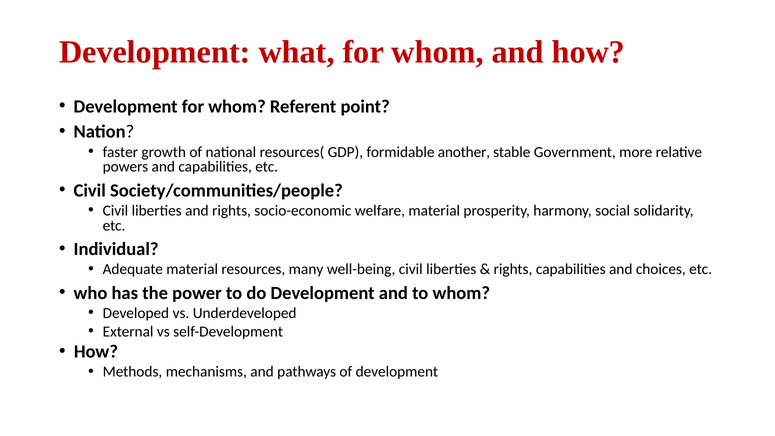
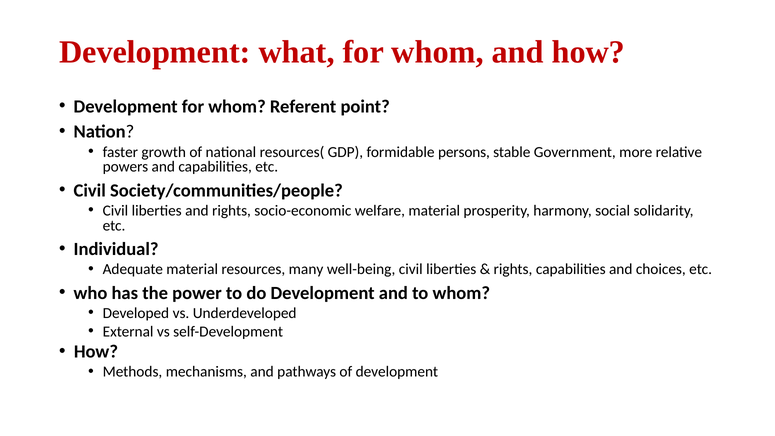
another: another -> persons (464, 152)
